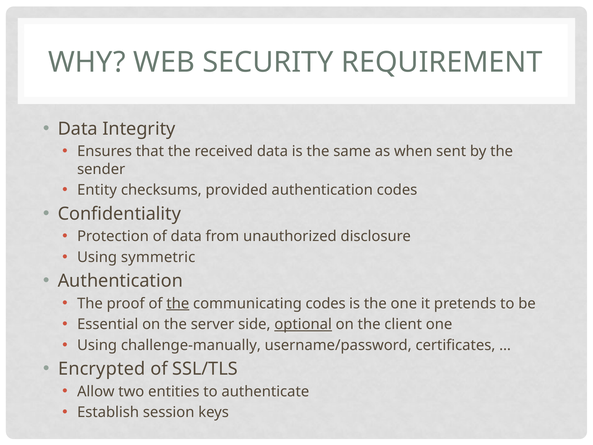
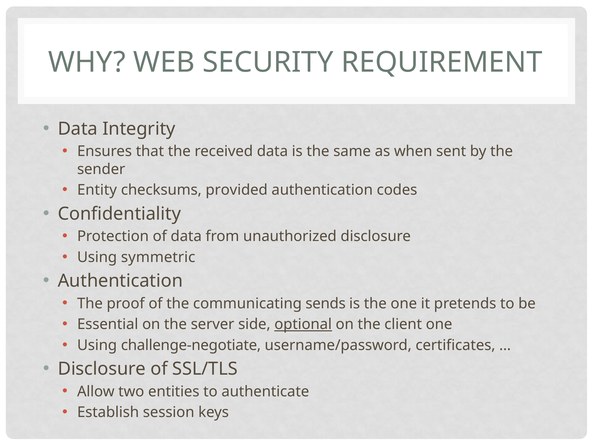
the underline: present -> none (178, 303)
communicating codes: codes -> sends (326, 303)
challenge-manually: challenge-manually -> challenge-negotiate (191, 345)
Encrypted: Encrypted -> Disclosure (102, 369)
